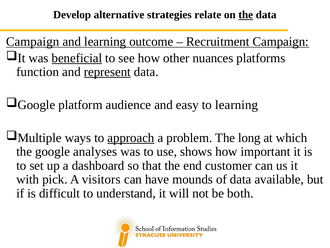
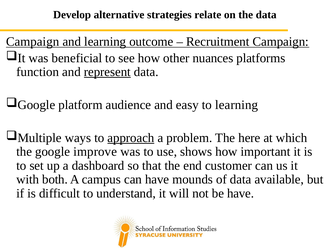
the underline: present -> none (246, 15)
beneficial underline: present -> none (77, 58)
long: long -> here (249, 138)
analyses: analyses -> improve (95, 151)
pick: pick -> both (55, 179)
visitors: visitors -> campus (101, 179)
be both: both -> have (241, 193)
